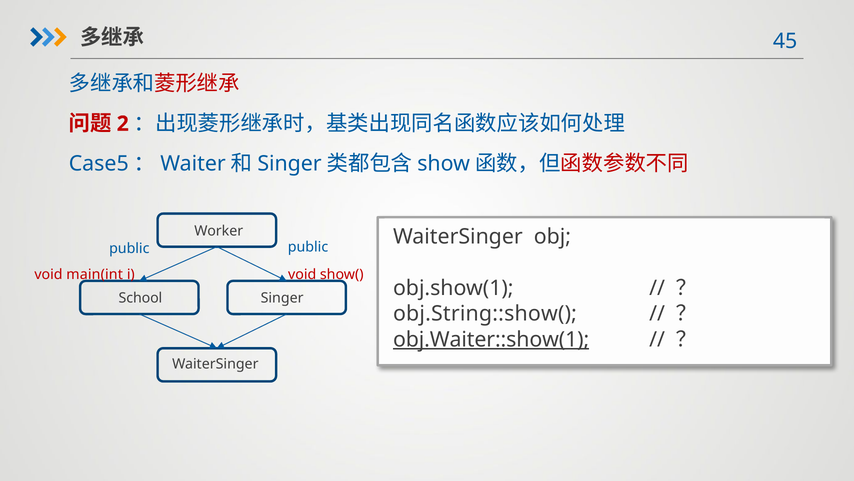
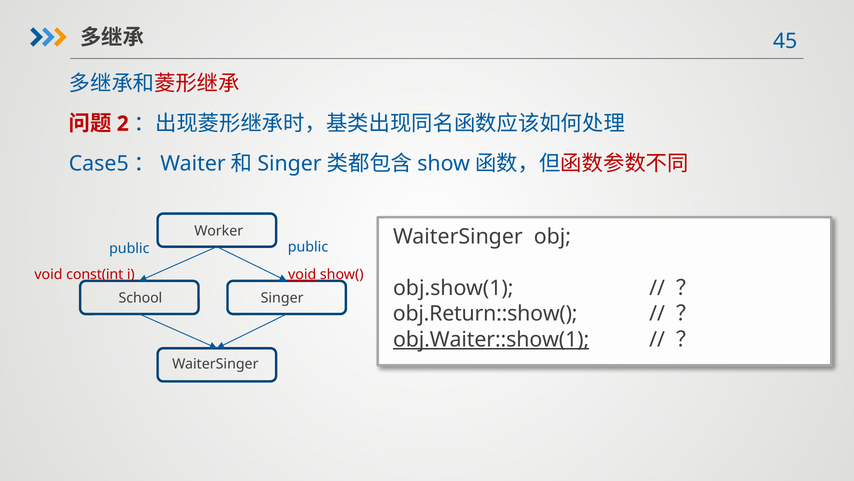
main(int: main(int -> const(int (95, 274)
void underline: none -> present (302, 274)
obj.String::show(: obj.String::show( -> obj.Return::show( (485, 313)
